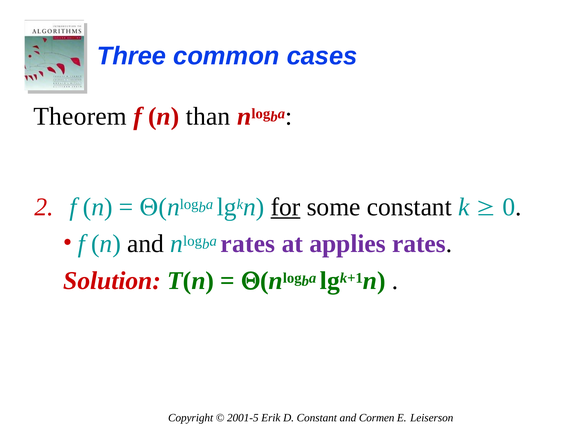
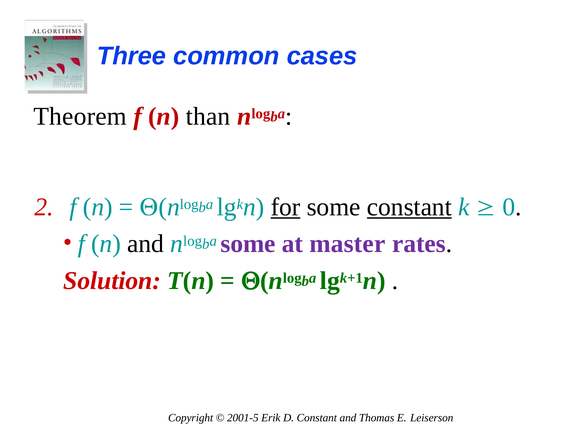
constant underline: none -> present (409, 207)
rates: rates -> some (248, 243)
applies: applies -> master (347, 243)
Cormen: Cormen -> Thomas (377, 417)
